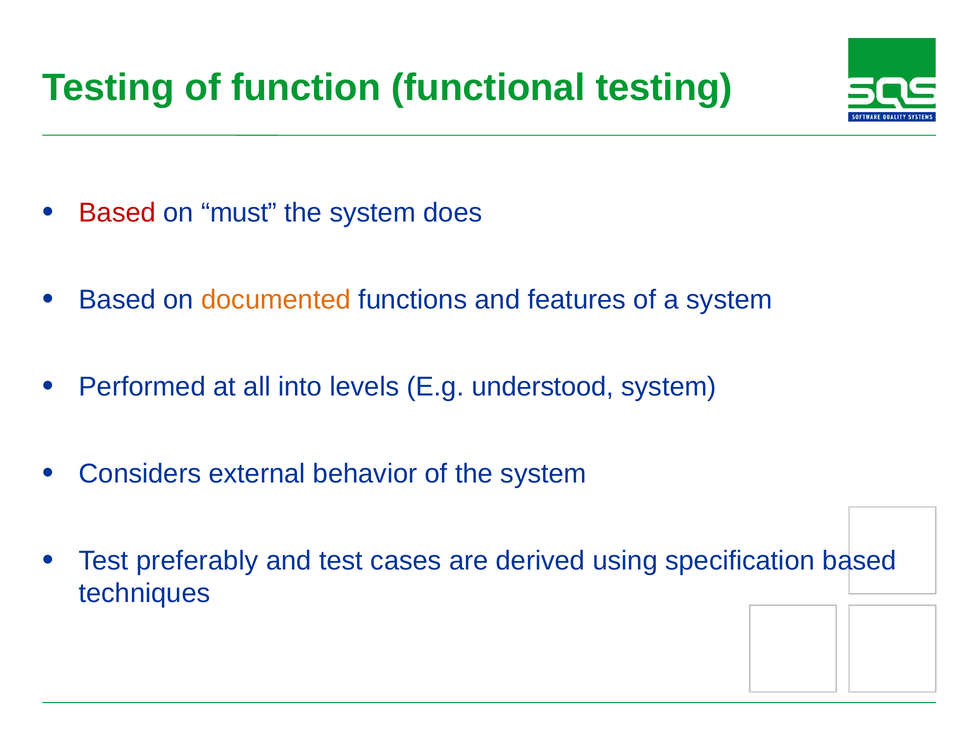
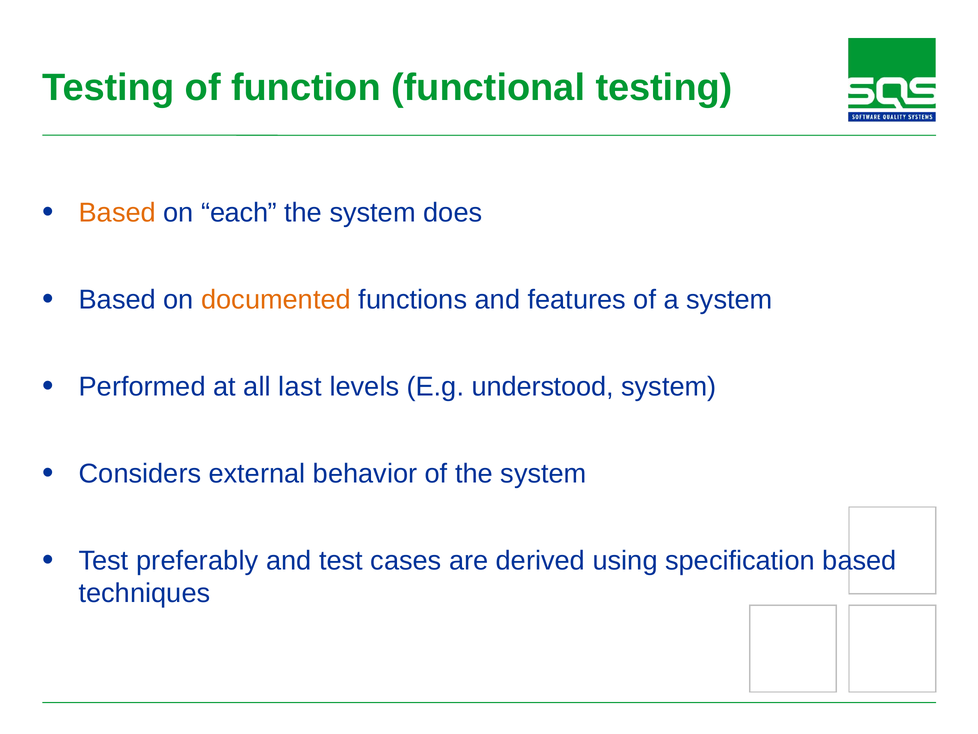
Based colour: red -> orange (117, 213)
must: must -> each (239, 213)
into: into -> last (300, 387)
